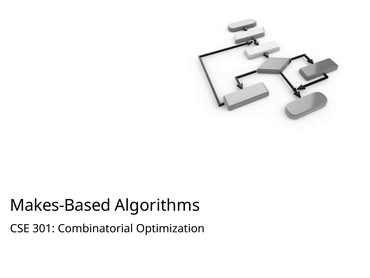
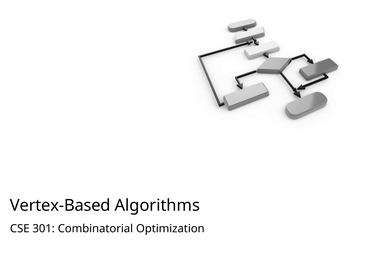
Makes-Based: Makes-Based -> Vertex-Based (60, 205)
